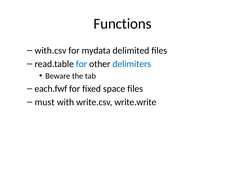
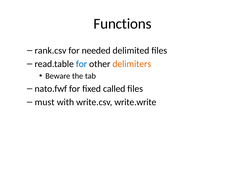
with.csv: with.csv -> rank.csv (50, 50)
mydata: mydata -> needed (96, 50)
delimiters colour: blue -> orange (132, 64)
each.fwf: each.fwf -> nato.fwf (51, 89)
space: space -> called (114, 89)
